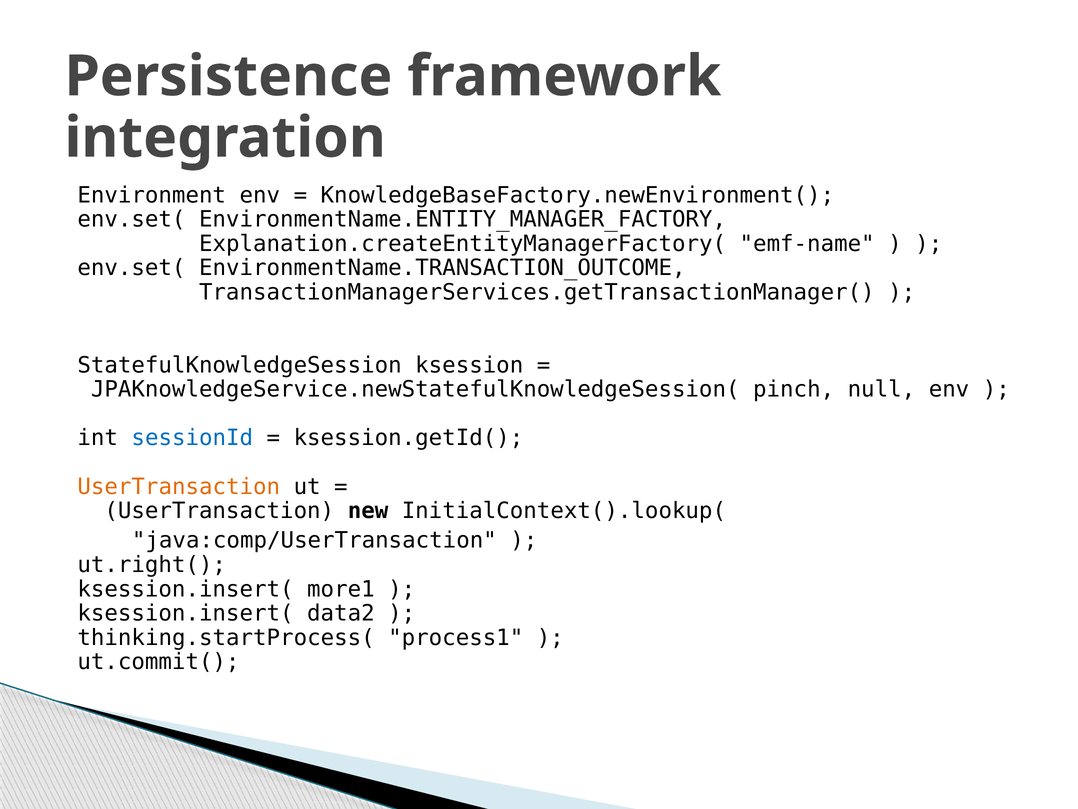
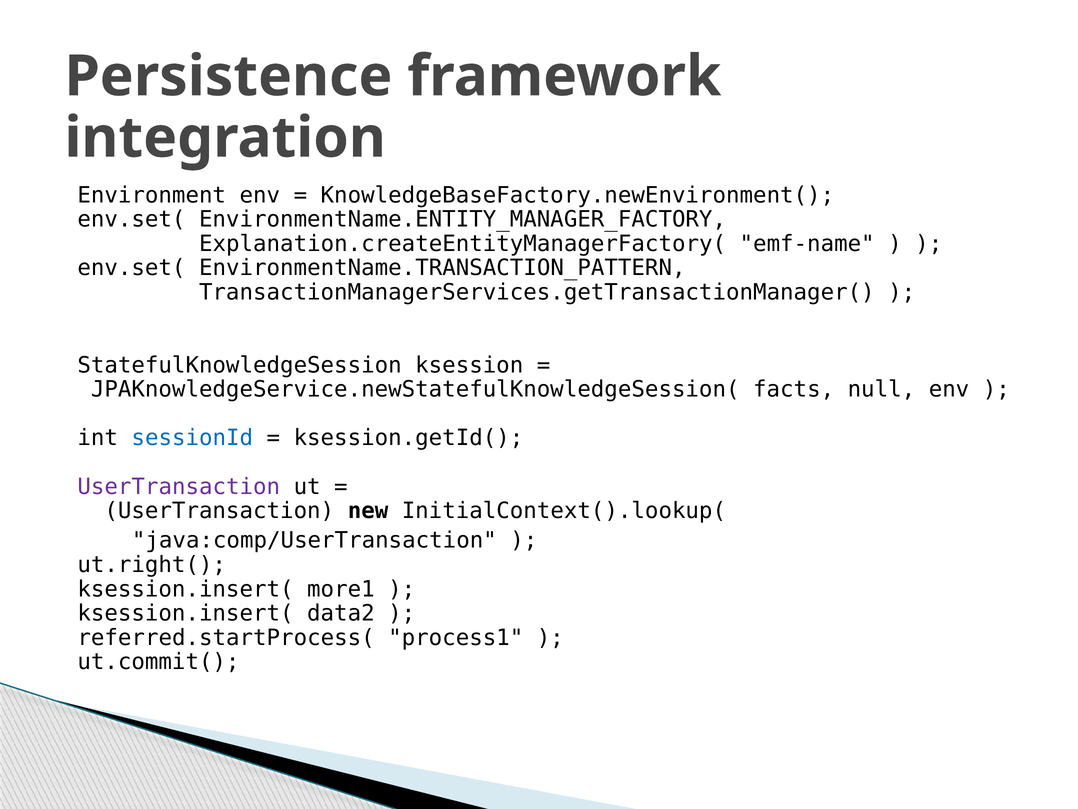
EnvironmentName.TRANSACTION_OUTCOME: EnvironmentName.TRANSACTION_OUTCOME -> EnvironmentName.TRANSACTION_PATTERN (442, 268)
pinch: pinch -> facts (794, 389)
UserTransaction colour: orange -> purple (179, 486)
thinking.startProcess(: thinking.startProcess( -> referred.startProcess( (226, 637)
